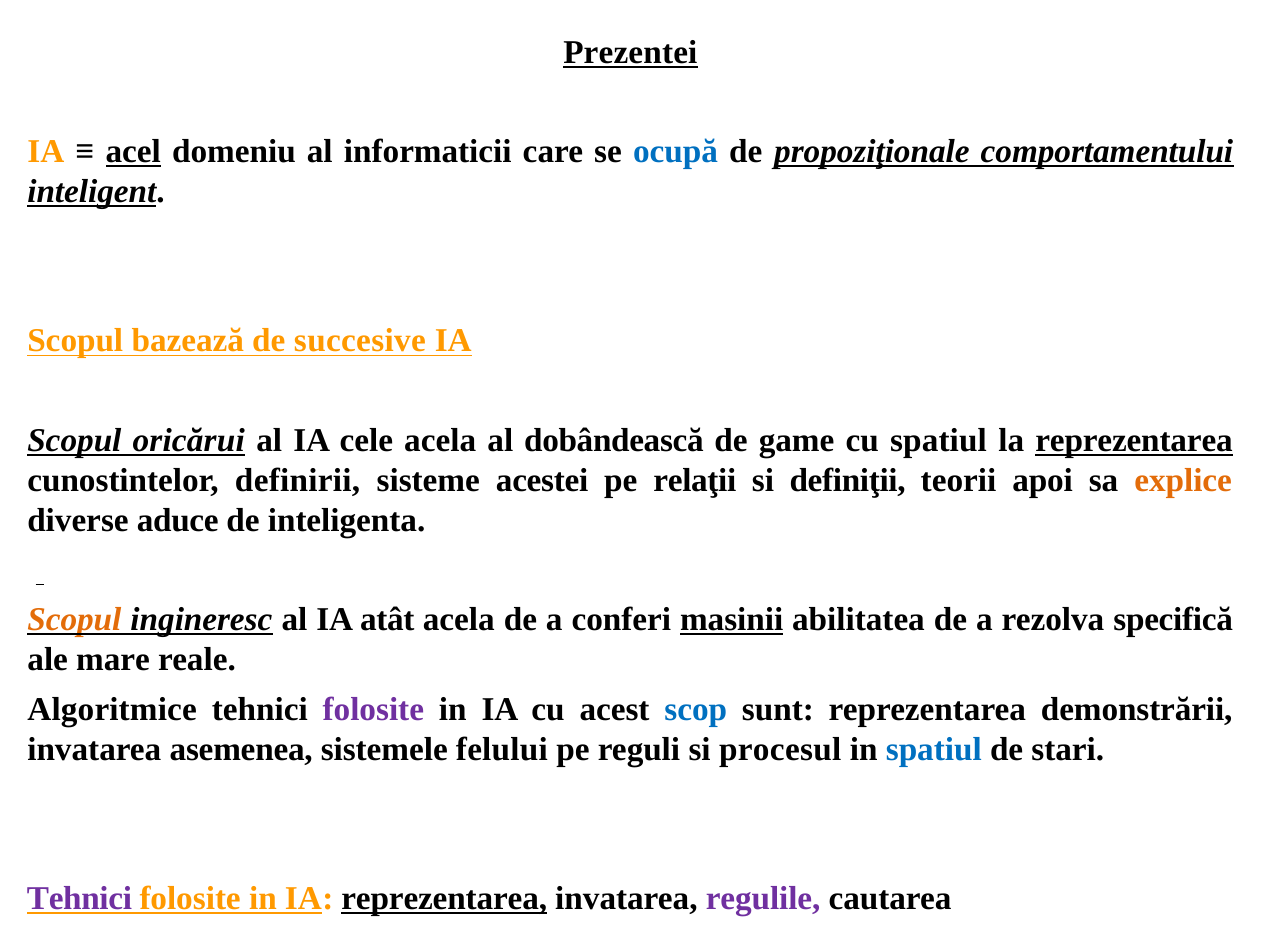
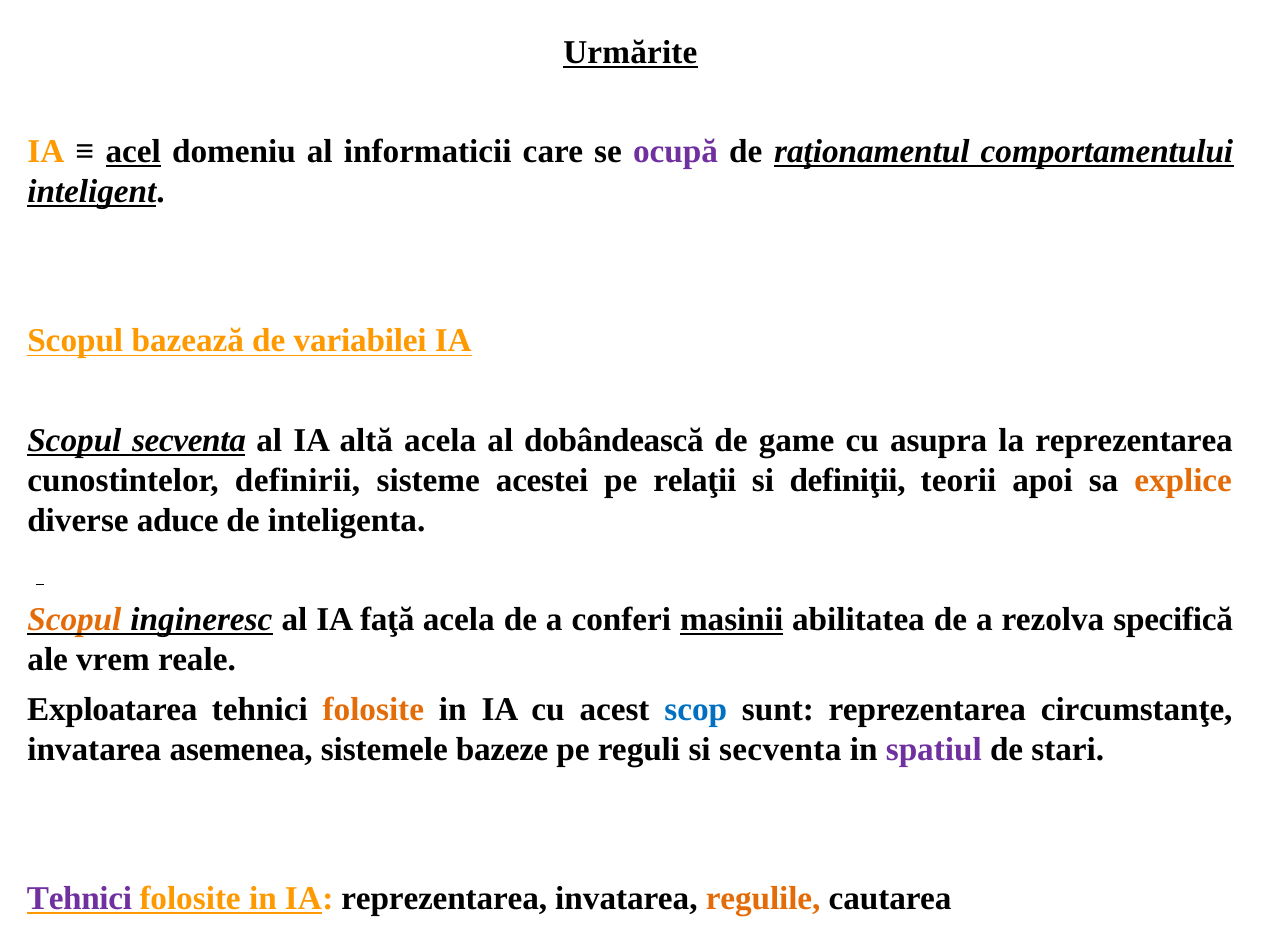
Prezentei: Prezentei -> Urmărite (630, 52)
ocupă colour: blue -> purple (676, 152)
propoziţionale: propoziţionale -> raţionamentul (872, 152)
succesive: succesive -> variabilei (360, 341)
Scopul oricărui: oricărui -> secventa (189, 440)
cele: cele -> altă (366, 440)
cu spatiul: spatiul -> asupra (939, 440)
reprezentarea underline: present -> none (1134, 440)
atât: atât -> faţă (387, 619)
mare: mare -> vrem (113, 659)
Algoritmice: Algoritmice -> Exploatarea (112, 709)
folosite colour: purple -> orange (373, 709)
demonstrării: demonstrării -> circumstanţe (1137, 709)
felului: felului -> bazeze (502, 749)
si procesul: procesul -> secventa (780, 749)
spatiul colour: blue -> purple (934, 749)
reprezentarea underline: present -> none (444, 898)
regulile colour: purple -> orange (763, 898)
